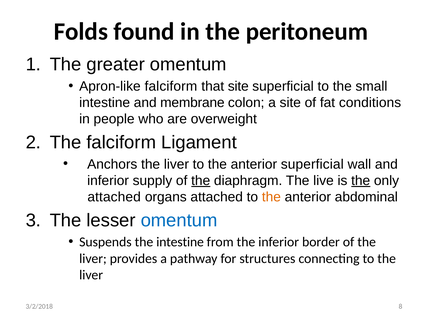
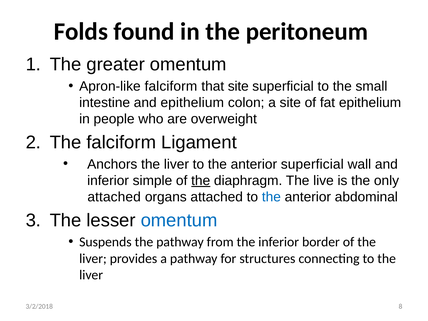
and membrane: membrane -> epithelium (192, 103)
fat conditions: conditions -> epithelium (370, 103)
supply: supply -> simple (152, 181)
the underline: present -> none (361, 181)
the colour: orange -> blue (271, 197)
the intestine: intestine -> pathway (180, 242)
